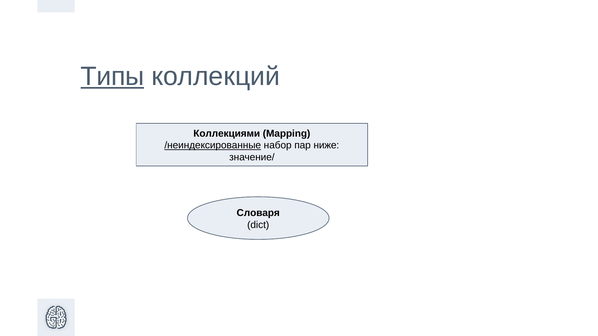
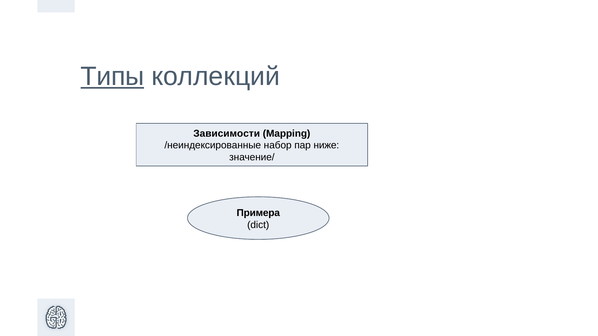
Коллекциями: Коллекциями -> Зависимости (227, 134)
/неиндексированные underline: present -> none (213, 146)
Словаря: Словаря -> Примера (258, 213)
